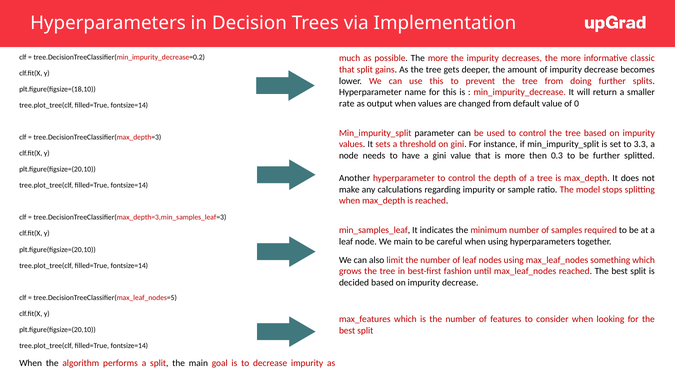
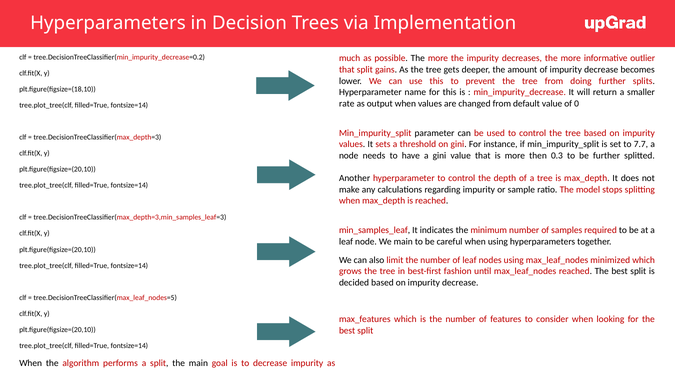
classic: classic -> outlier (643, 58)
3.3: 3.3 -> 7.7 (641, 144)
something: something -> minimized (610, 260)
